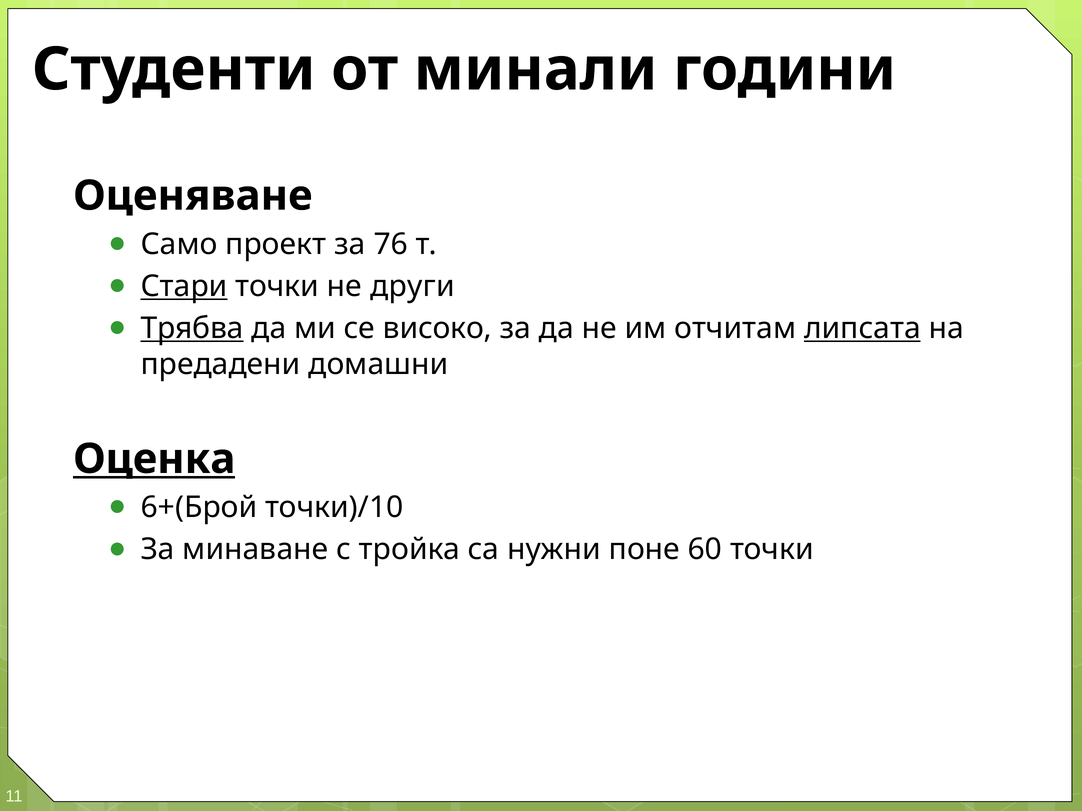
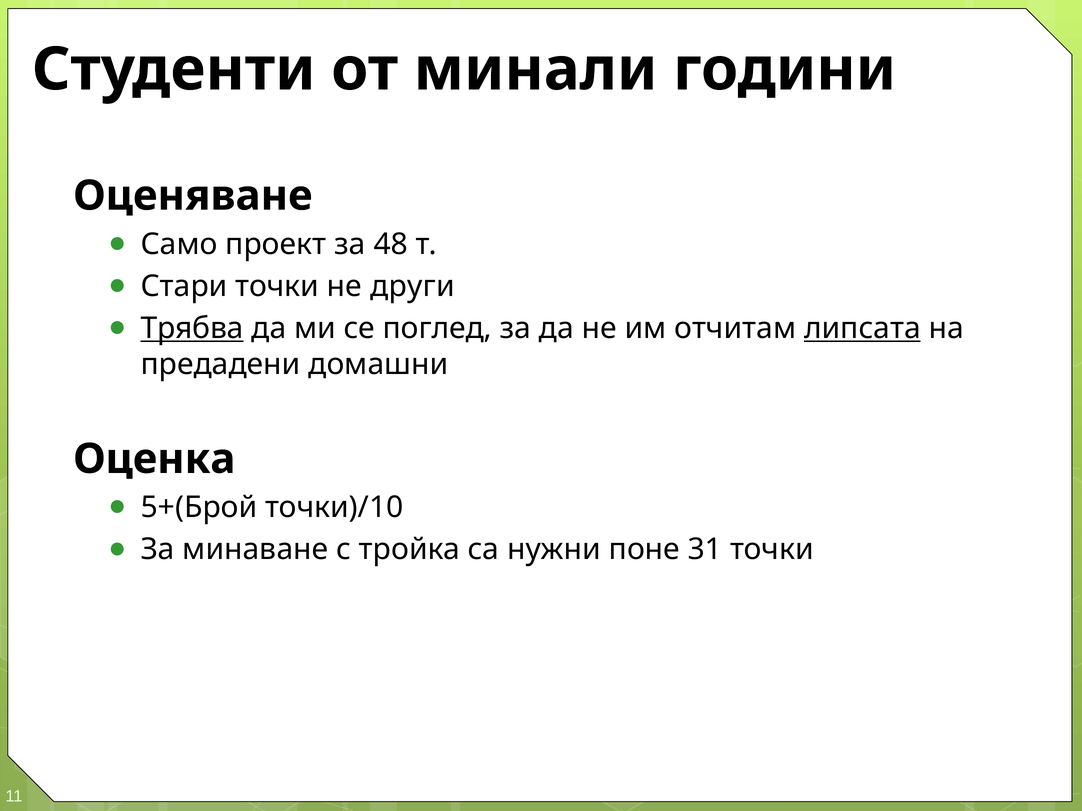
76: 76 -> 48 (391, 244)
Стари underline: present -> none (184, 286)
високо: високо -> поглед (437, 329)
Оценка underline: present -> none (154, 459)
6+(Брой: 6+(Брой -> 5+(Брой (199, 508)
60: 60 -> 31 (705, 550)
